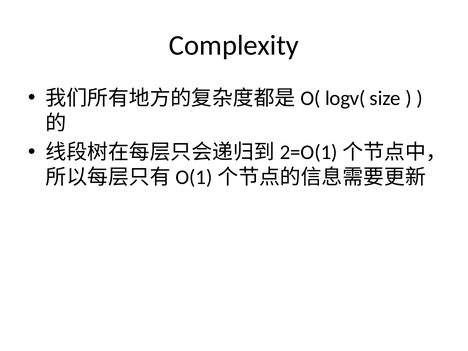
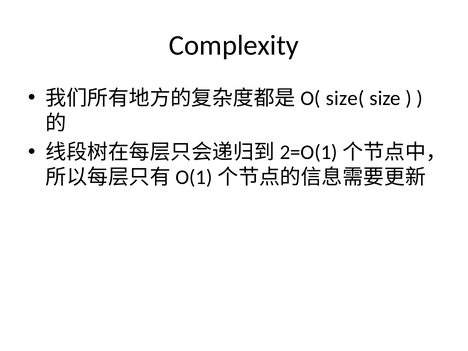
logv(: logv( -> size( (345, 98)
